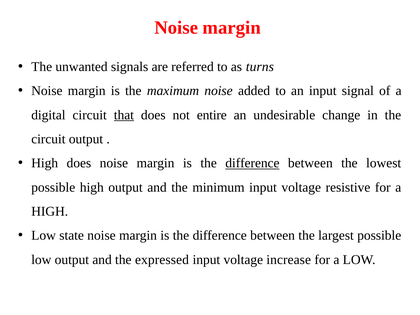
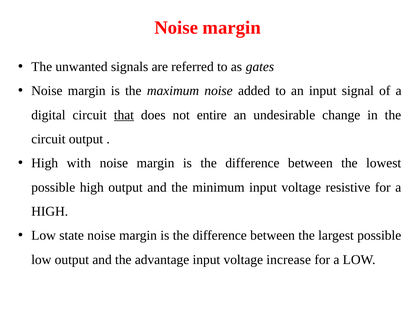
turns: turns -> gates (260, 67)
High does: does -> with (79, 163)
difference underline: present -> none (252, 163)
expressed: expressed -> advantage (162, 260)
